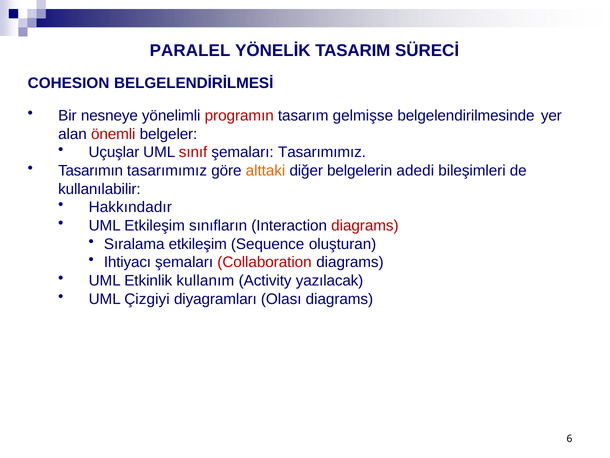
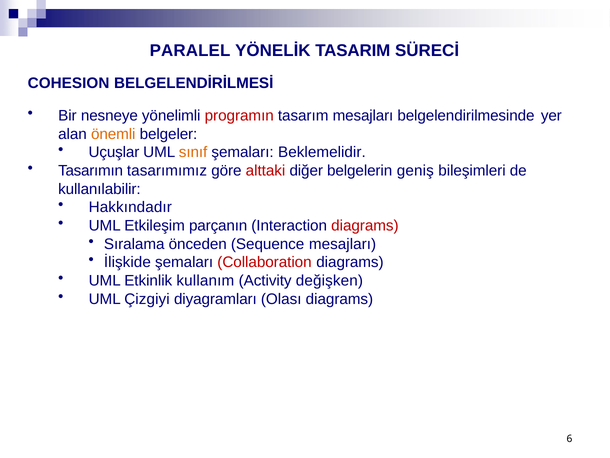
tasarım gelmişse: gelmişse -> mesajları (363, 116)
önemli colour: red -> orange (113, 134)
sınıf colour: red -> orange (193, 152)
şemaları Tasarımımız: Tasarımımız -> Beklemelidir (322, 152)
alttaki colour: orange -> red (266, 170)
adedi: adedi -> geniş (415, 170)
sınıfların: sınıfların -> parçanın (218, 225)
Sıralama etkileşim: etkileşim -> önceden (198, 244)
Sequence oluşturan: oluşturan -> mesajları (343, 244)
Ihtiyacı: Ihtiyacı -> İlişkide (127, 262)
yazılacak: yazılacak -> değişken (329, 280)
